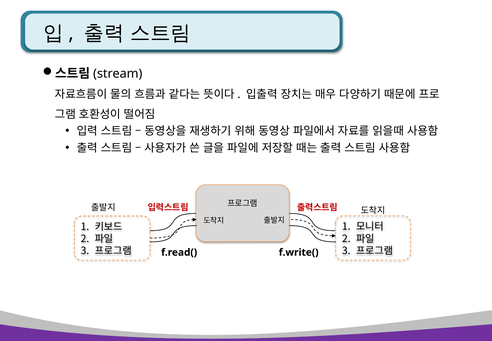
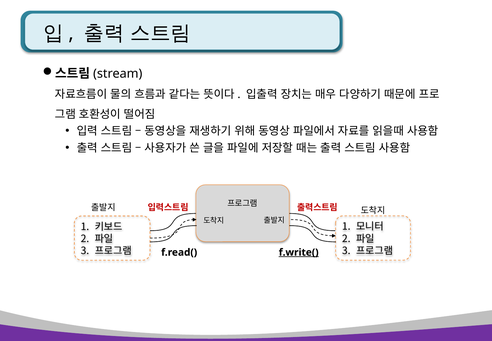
f.write( underline: none -> present (299, 252)
